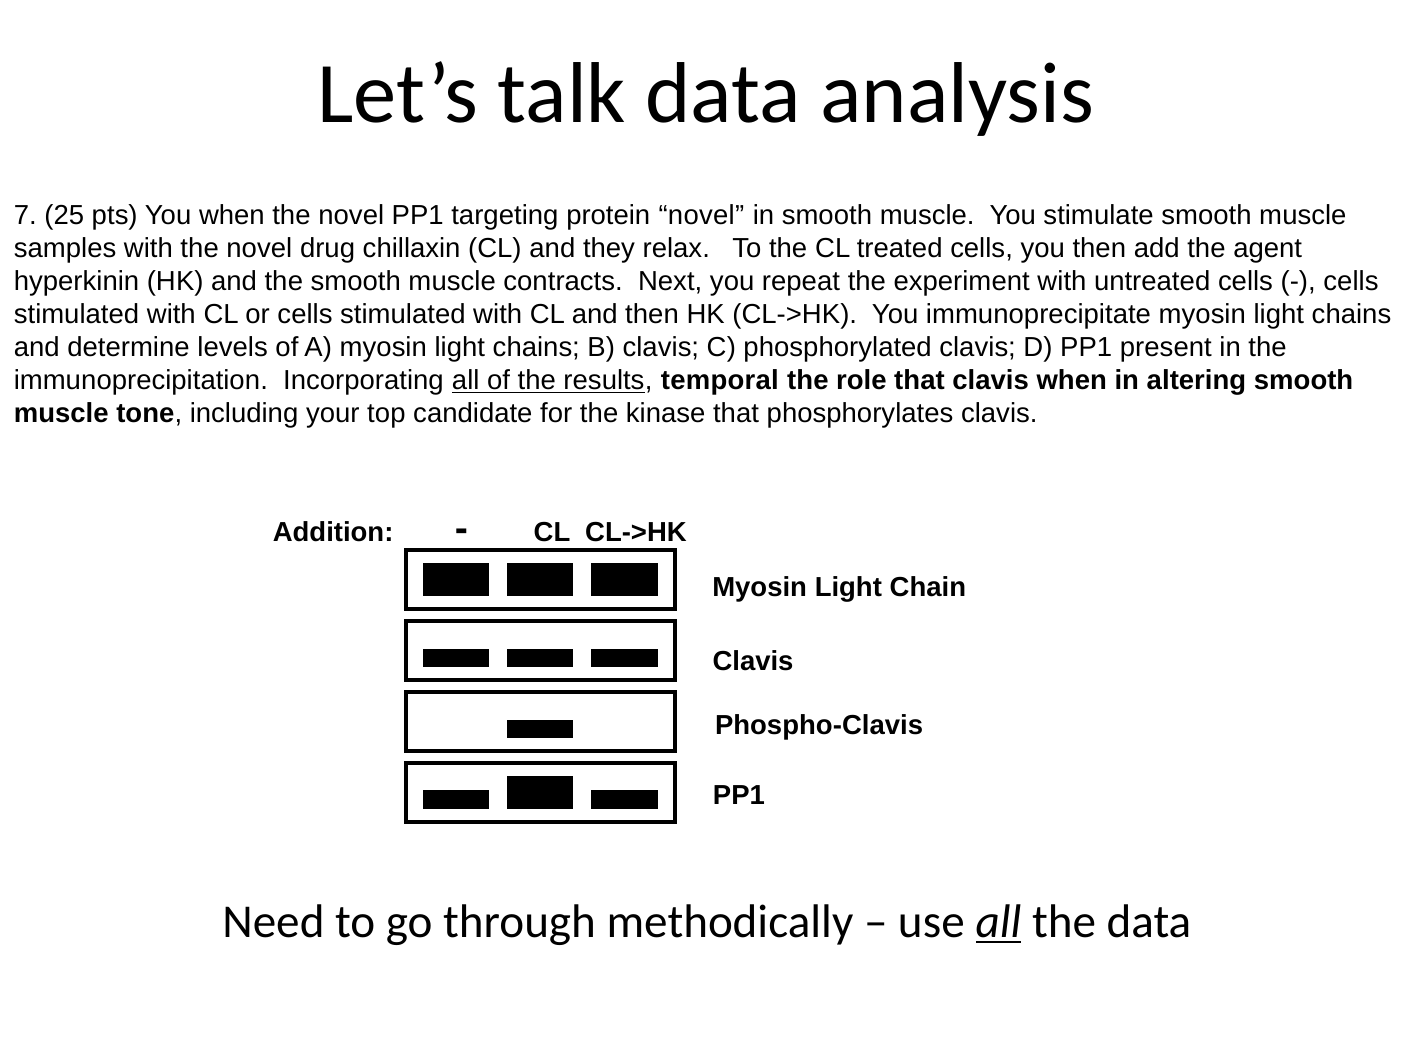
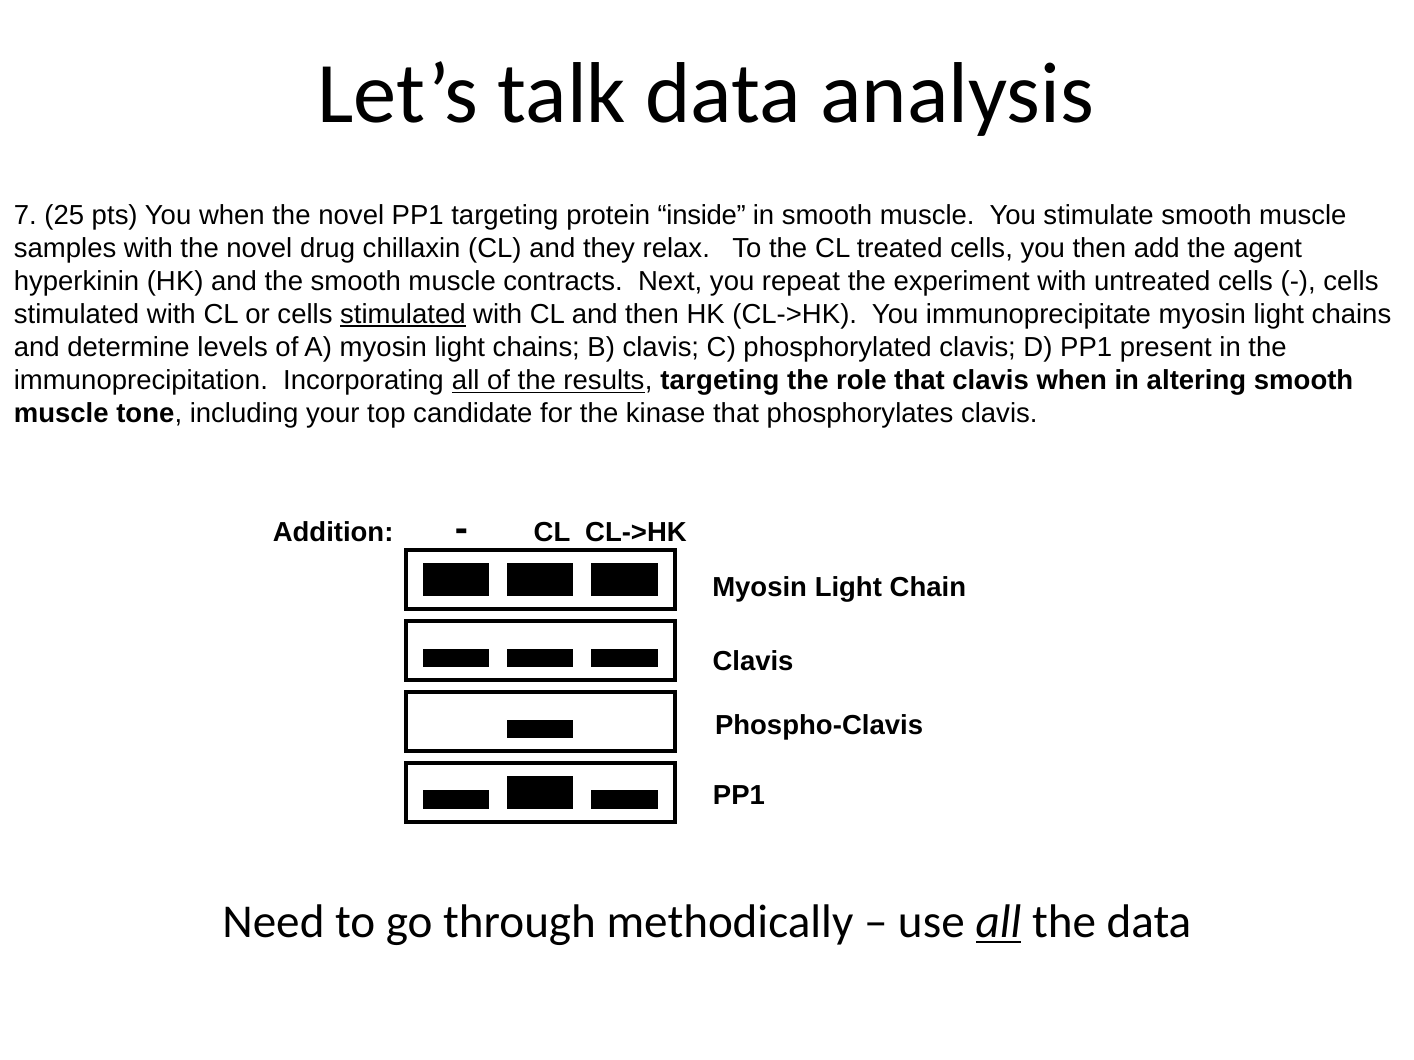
protein novel: novel -> inside (702, 215)
stimulated underline: none -> present (403, 314)
results temporal: temporal -> targeting (720, 380)
